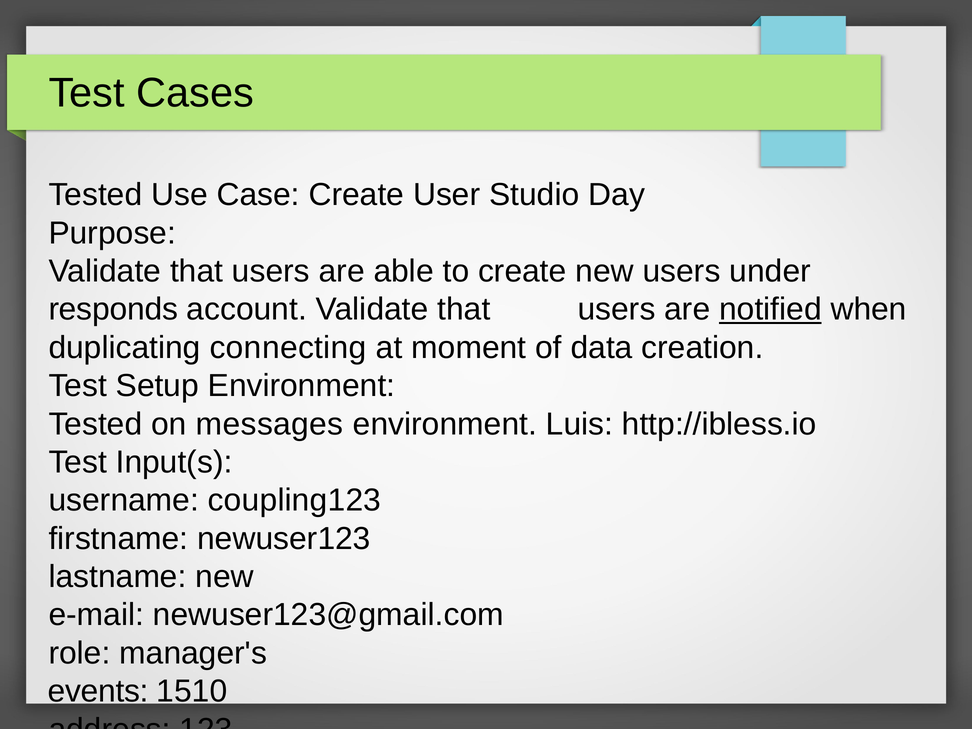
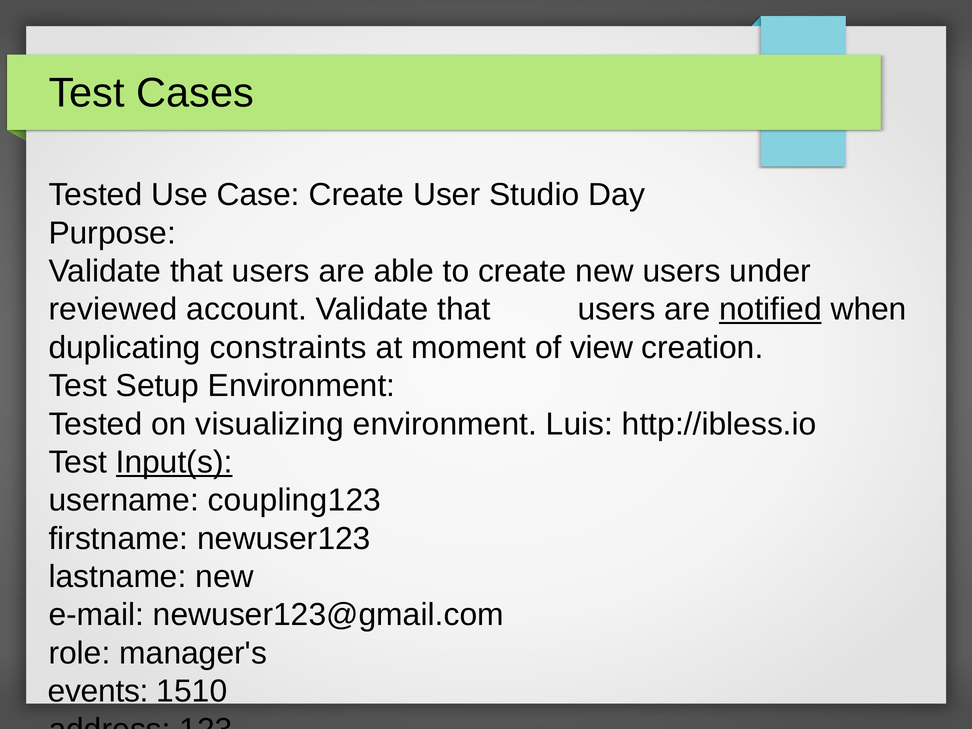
responds: responds -> reviewed (113, 309)
connecting: connecting -> constraints (288, 348)
data: data -> view (602, 348)
messages: messages -> visualizing (270, 424)
Input(s underline: none -> present (174, 462)
